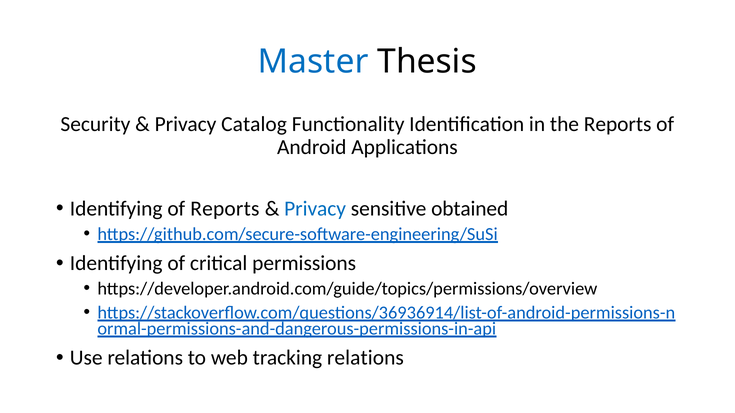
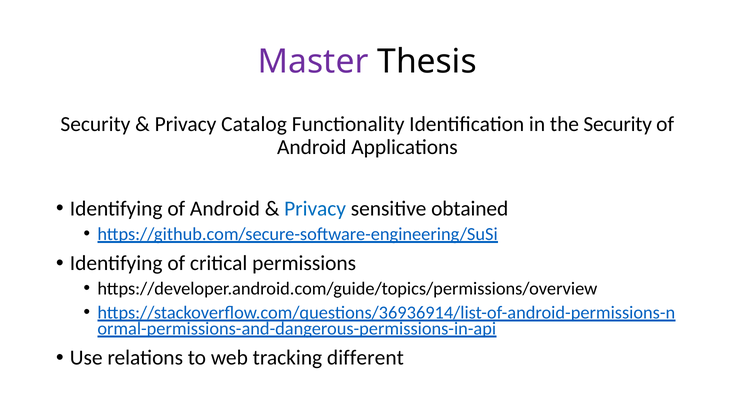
Master colour: blue -> purple (313, 62)
the Reports: Reports -> Security (618, 124)
Identifying of Reports: Reports -> Android (225, 209)
tracking relations: relations -> different (365, 358)
